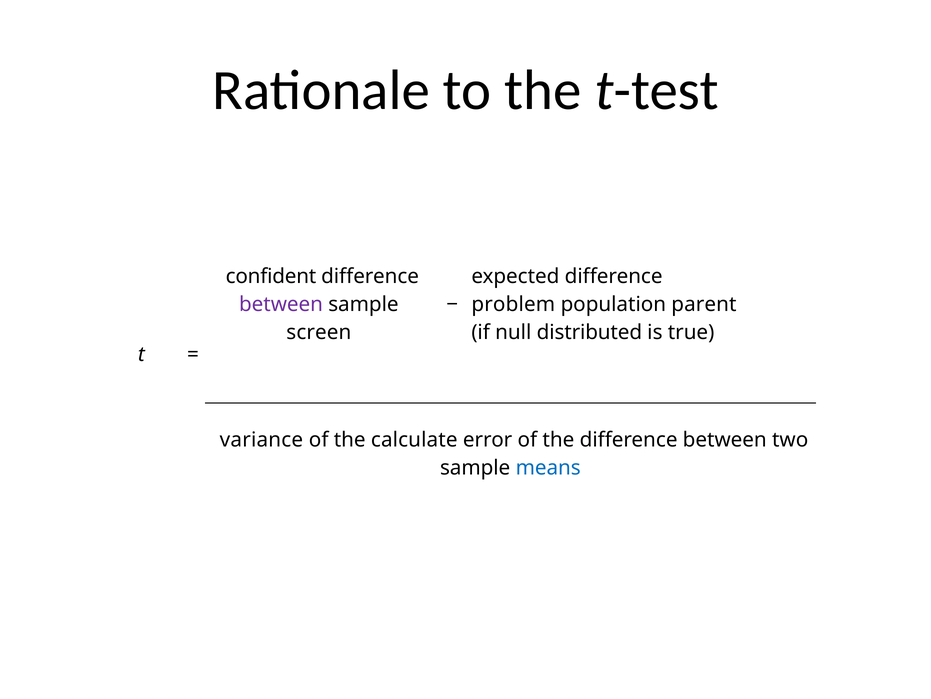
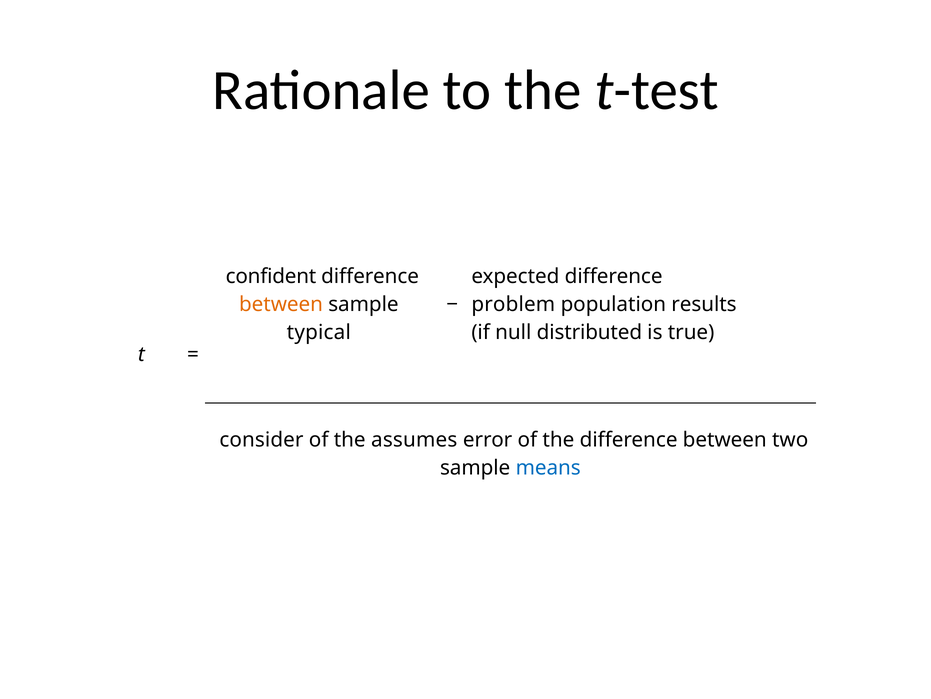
between colour: purple -> orange (281, 304)
parent: parent -> results (704, 304)
screen: screen -> typical (319, 332)
variance: variance -> consider (261, 439)
calculate: calculate -> assumes (414, 439)
